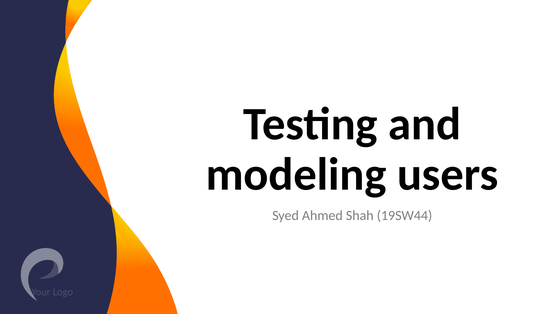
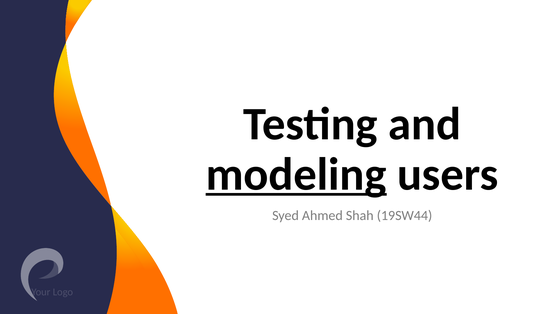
modeling underline: none -> present (296, 174)
